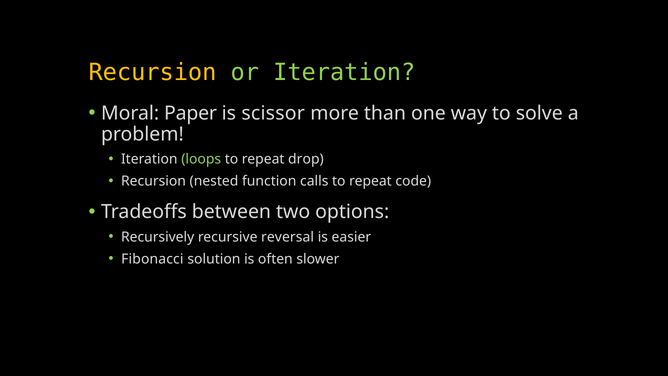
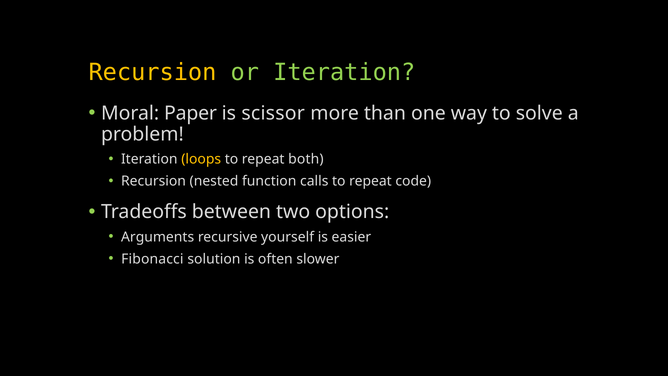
loops colour: light green -> yellow (201, 159)
drop: drop -> both (306, 159)
Recursively: Recursively -> Arguments (158, 237)
reversal: reversal -> yourself (288, 237)
